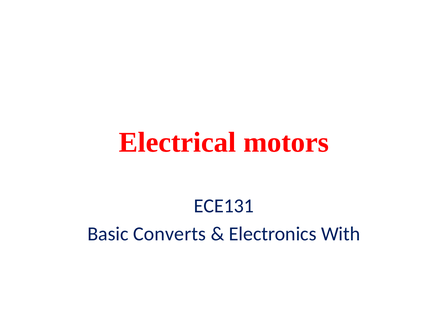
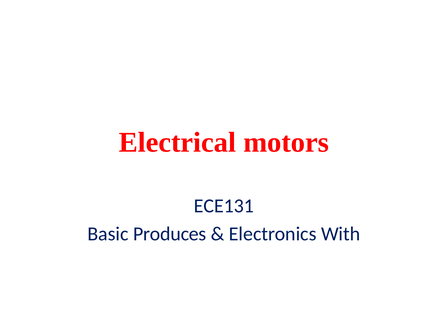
Converts: Converts -> Produces (170, 234)
